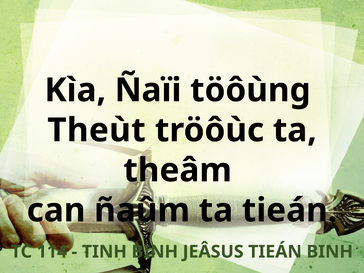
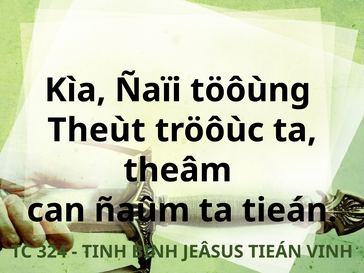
114: 114 -> 324 (52, 252)
TIEÁN BINH: BINH -> VINH (330, 252)
